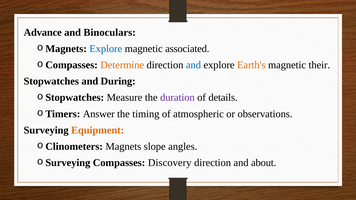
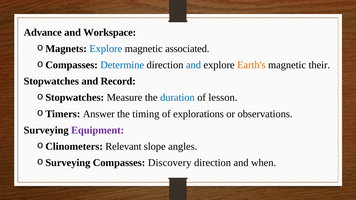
Binoculars: Binoculars -> Workspace (110, 32)
Determine colour: orange -> blue (122, 65)
During: During -> Record (118, 81)
duration colour: purple -> blue (177, 98)
details: details -> lesson (223, 98)
atmospheric: atmospheric -> explorations (199, 114)
Equipment colour: orange -> purple (98, 130)
Magnets: Magnets -> Relevant (123, 147)
about: about -> when (264, 163)
